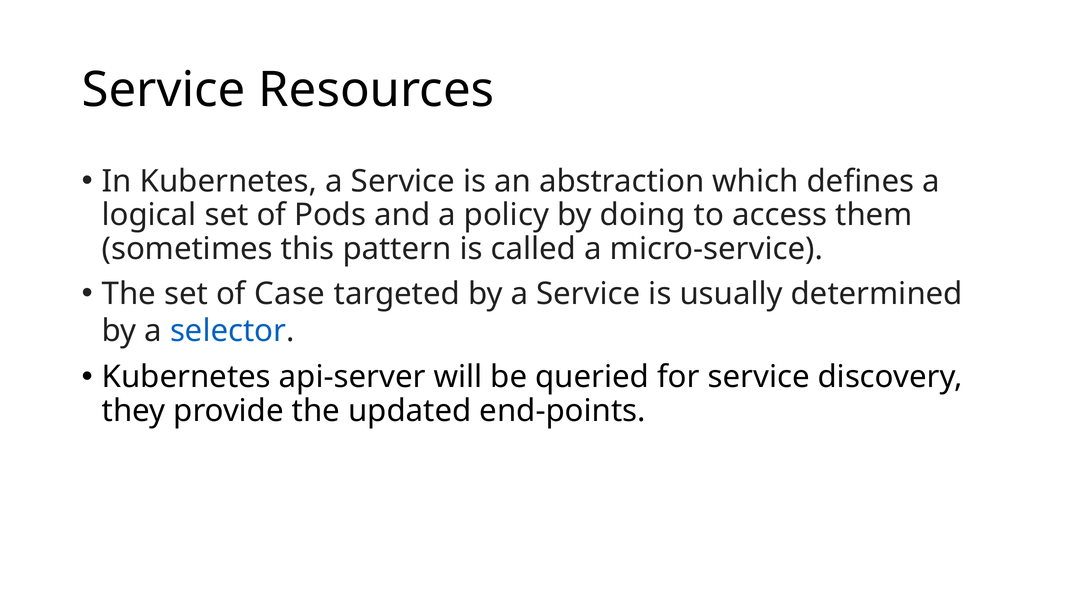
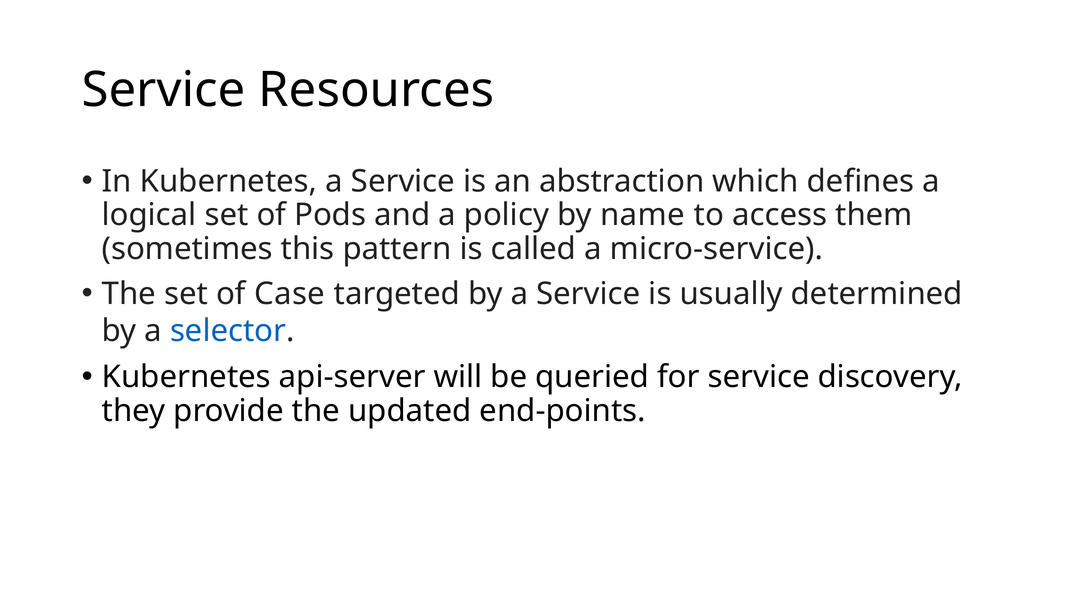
doing: doing -> name (643, 215)
